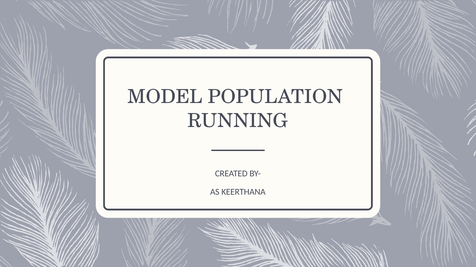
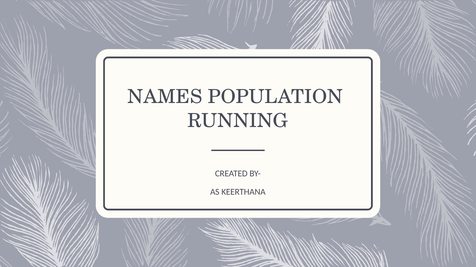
MODEL: MODEL -> NAMES (165, 97)
